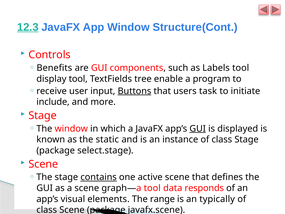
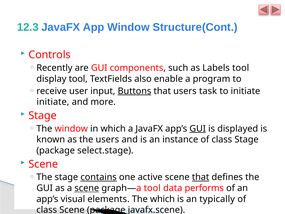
12.3 underline: present -> none (28, 27)
Benefits: Benefits -> Recently (54, 68)
tree: tree -> also (143, 79)
include: include -> initiate (53, 102)
the static: static -> users (107, 139)
that underline: none -> present (201, 177)
scene underline: none -> present (87, 188)
responds: responds -> performs (204, 188)
The range: range -> which (162, 199)
